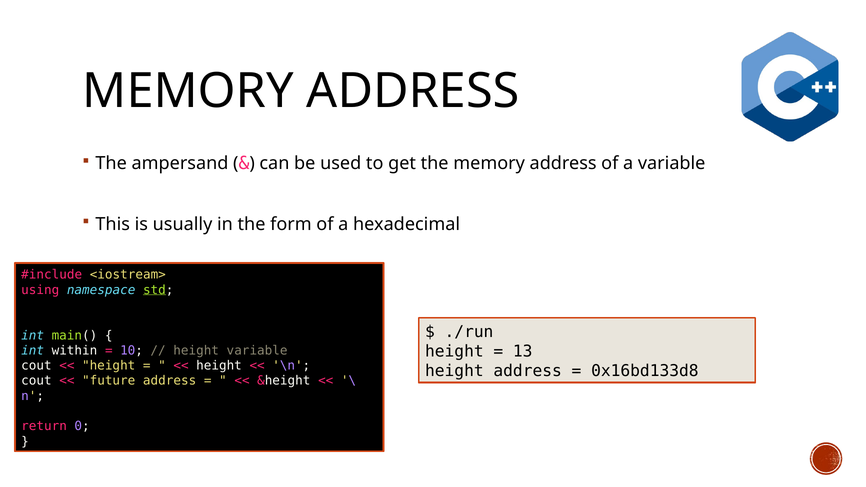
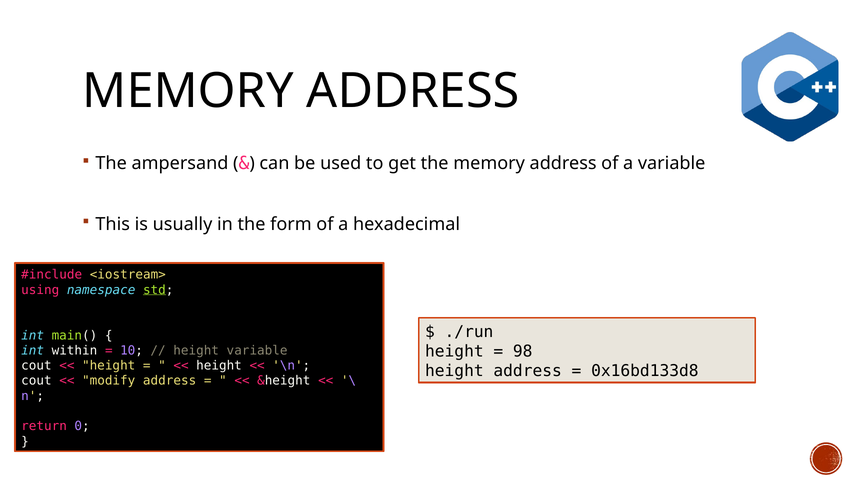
13: 13 -> 98 (523, 351)
future: future -> modify (109, 381)
